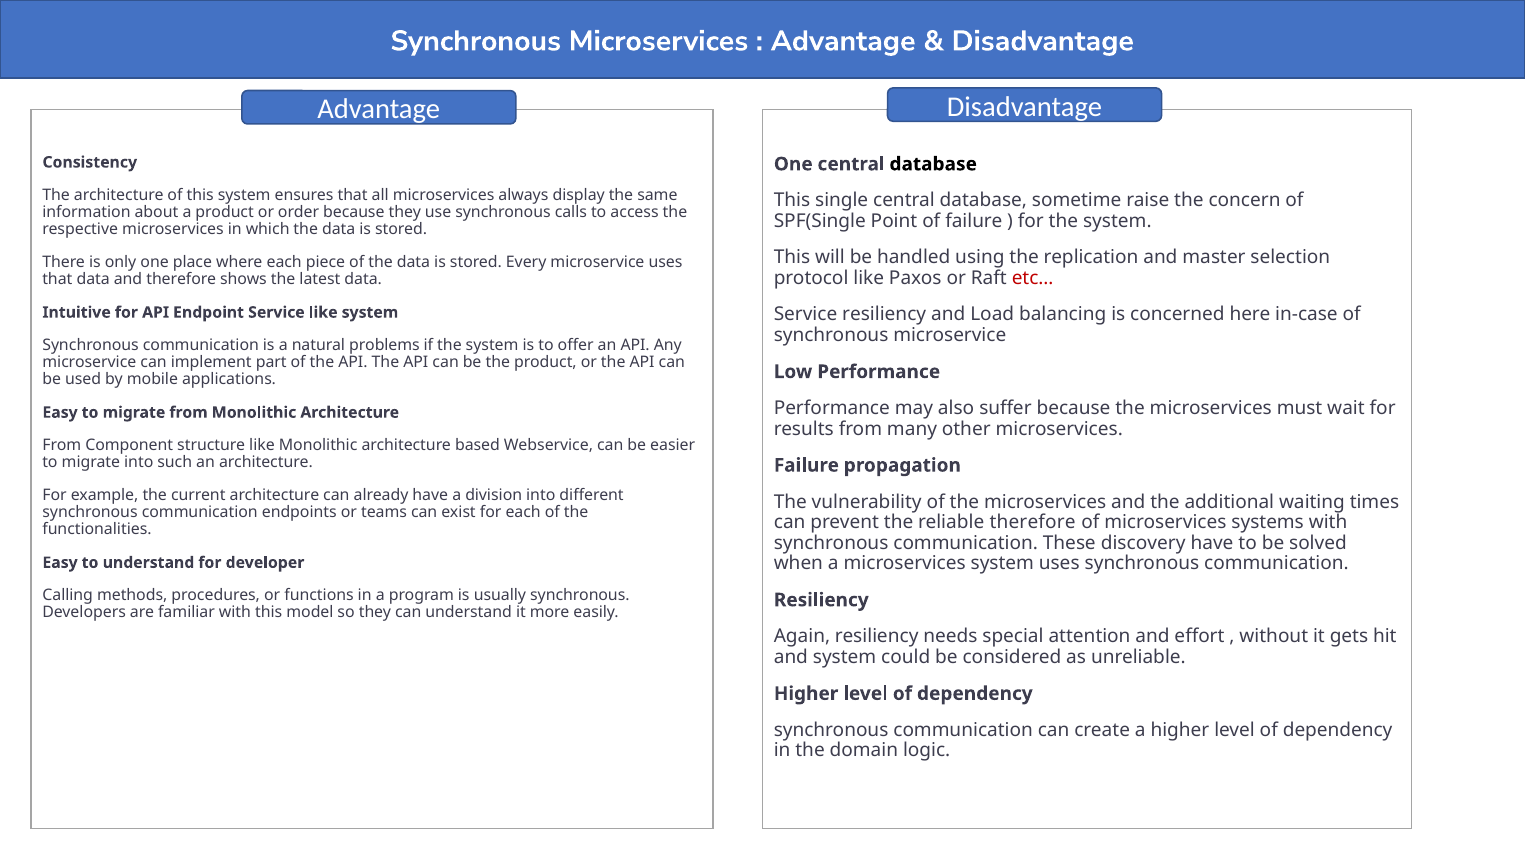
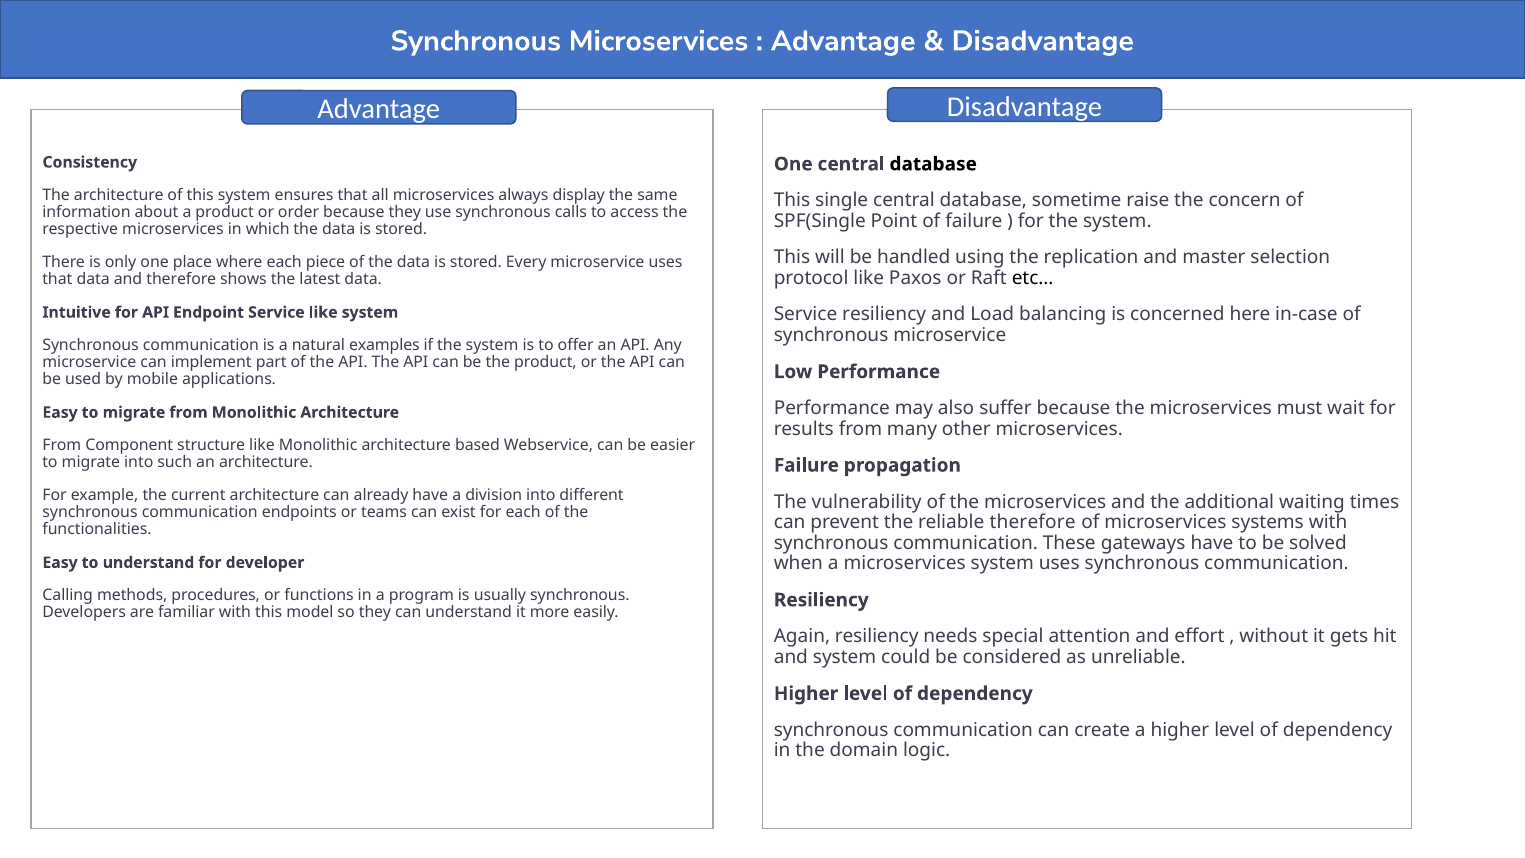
etc… colour: red -> black (1033, 278)
problems: problems -> examples (384, 345)
discovery: discovery -> gateways (1143, 543)
